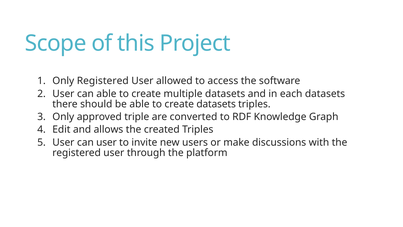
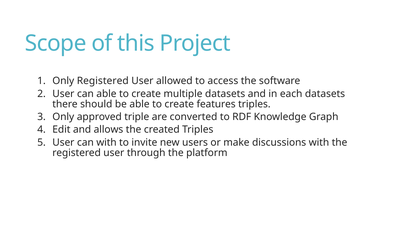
create datasets: datasets -> features (216, 104)
can user: user -> with (106, 142)
